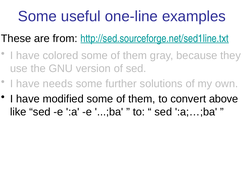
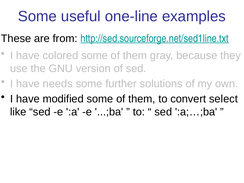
above: above -> select (223, 99)
